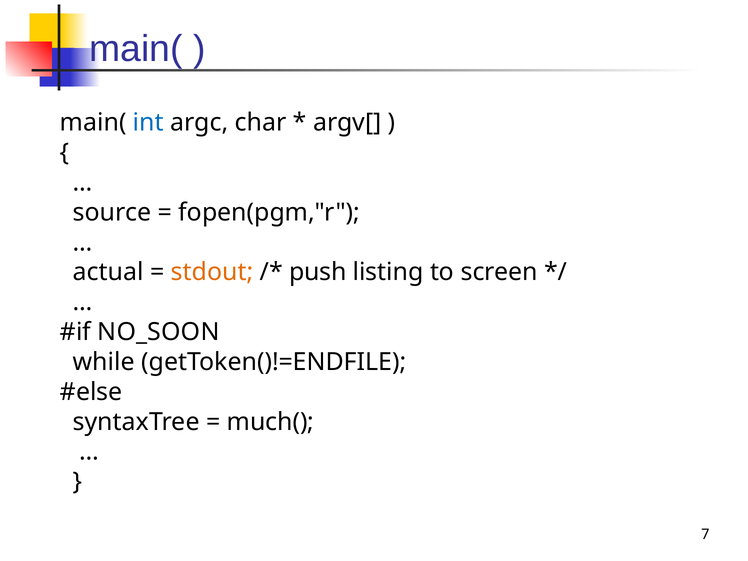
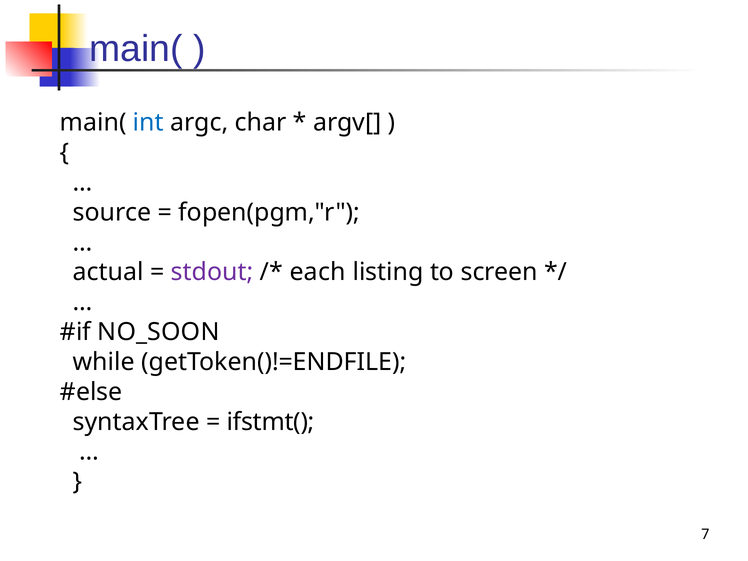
stdout colour: orange -> purple (212, 272)
push: push -> each (318, 272)
much(: much( -> ifstmt( (271, 422)
